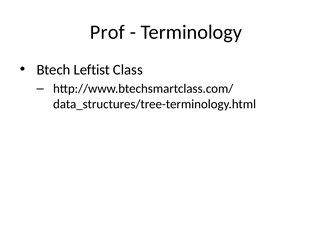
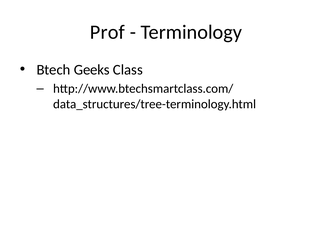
Leftist: Leftist -> Geeks (92, 70)
